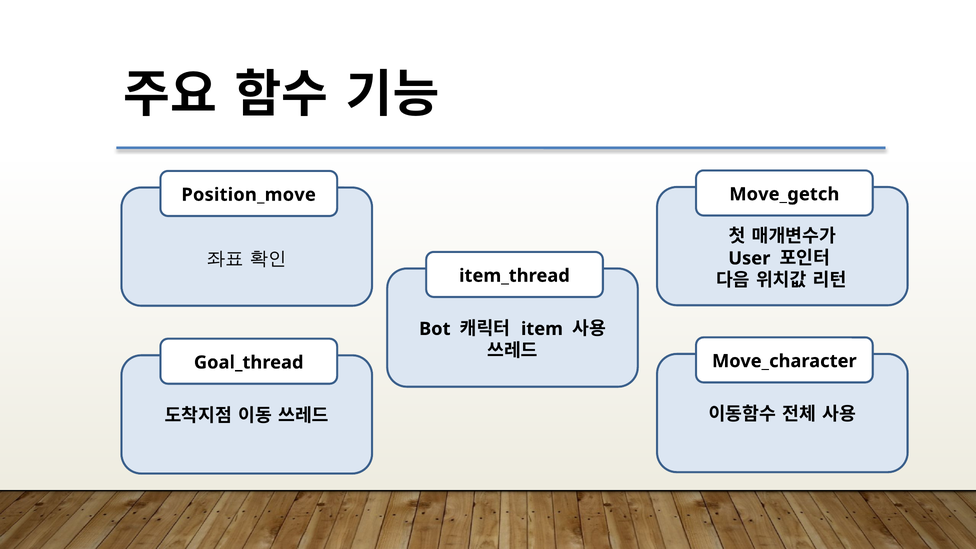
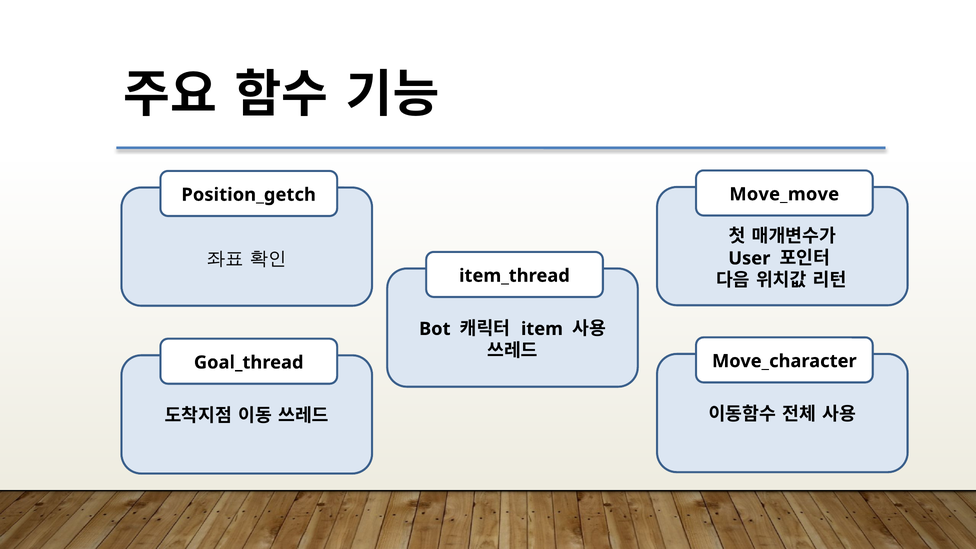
Move_getch: Move_getch -> Move_move (784, 194)
Position_move: Position_move -> Position_getch (249, 195)
